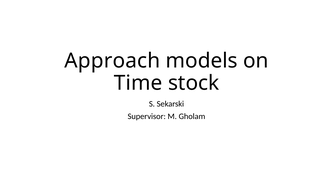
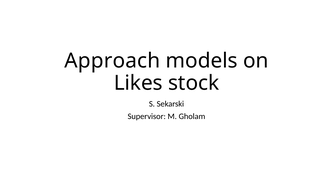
Time: Time -> Likes (138, 83)
